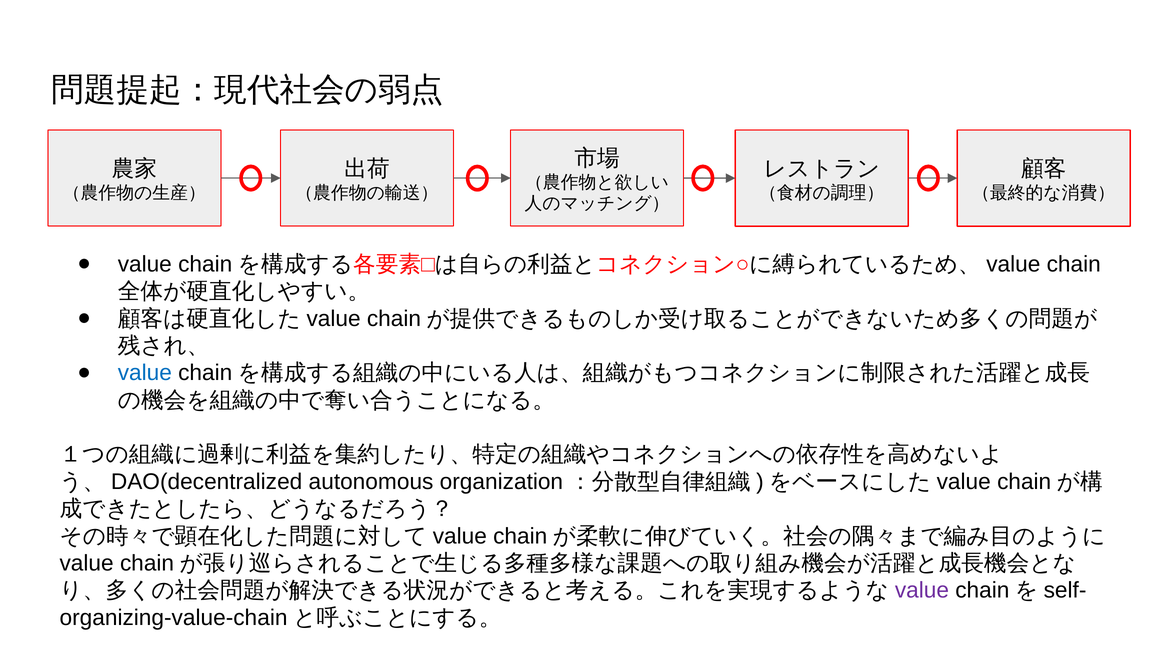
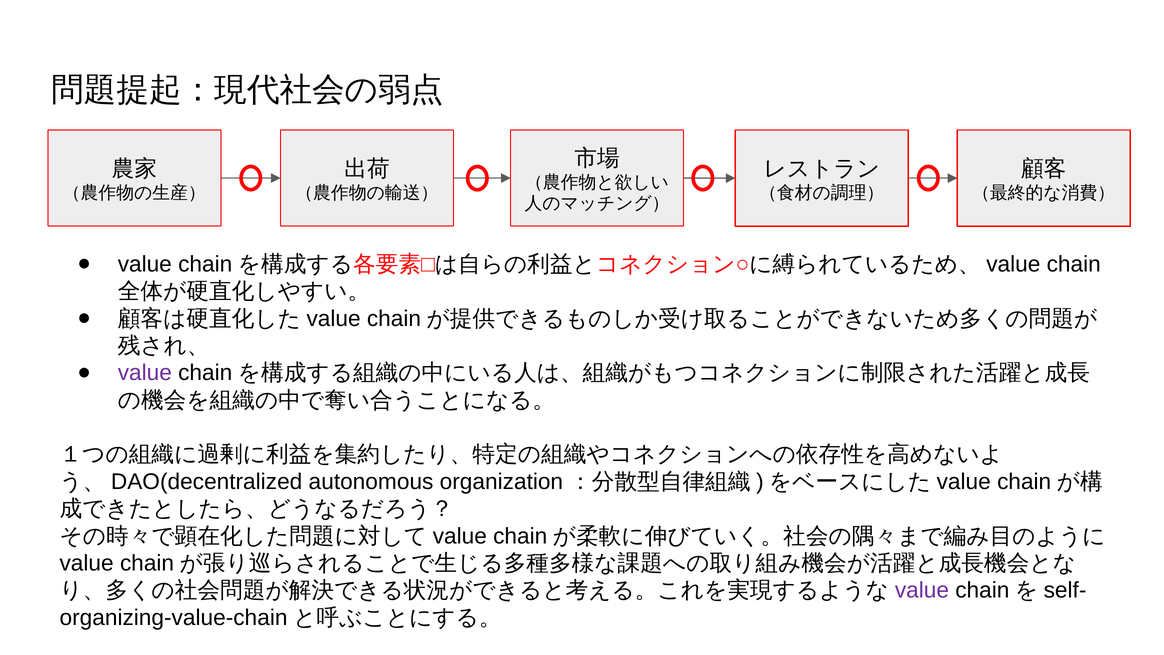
value colour: blue -> purple (145, 373)
